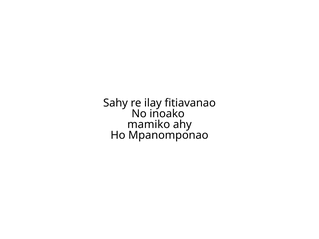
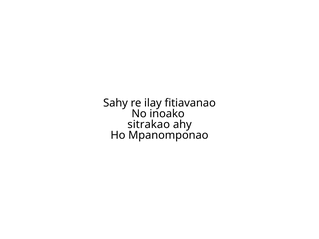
mamiko: mamiko -> sitrakao (149, 125)
